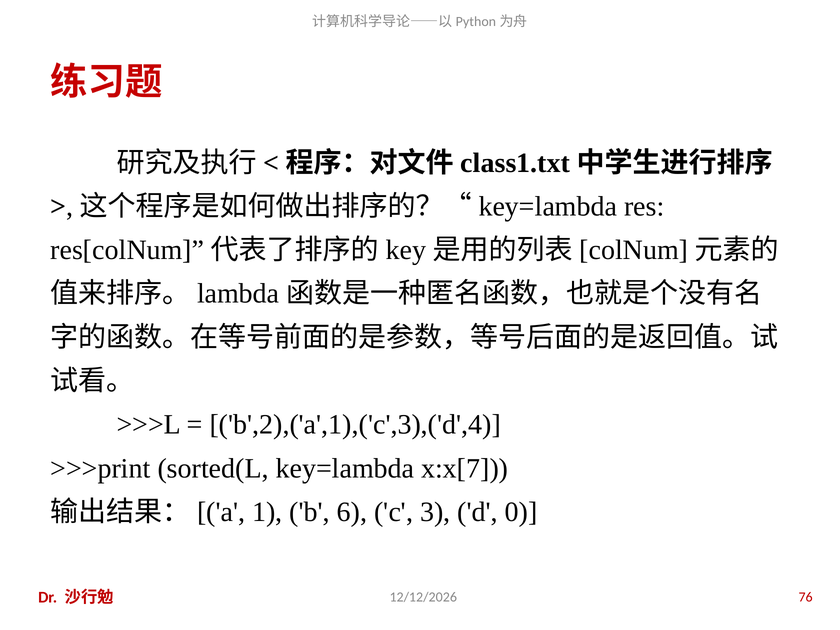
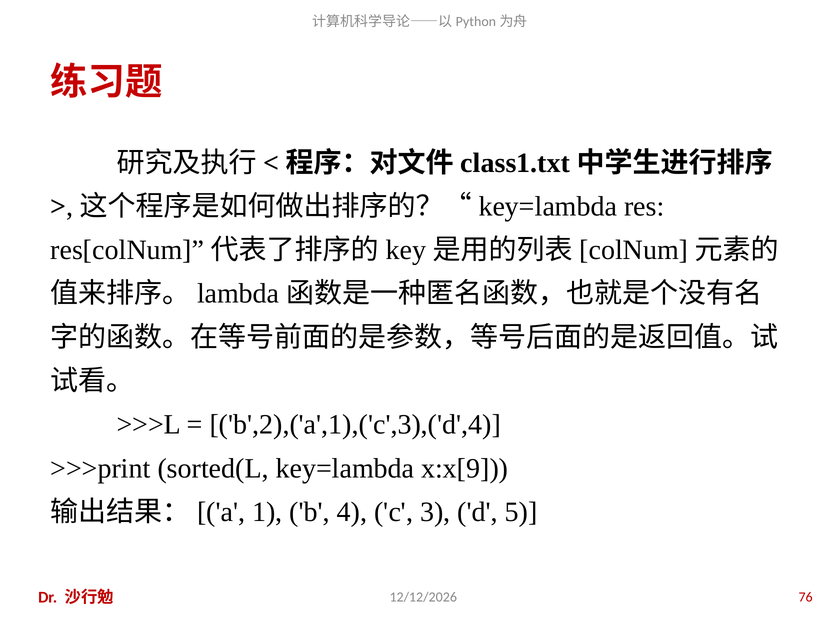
x:x[7: x:x[7 -> x:x[9 (465, 468)
6: 6 -> 4 (352, 512)
0: 0 -> 5 (521, 512)
